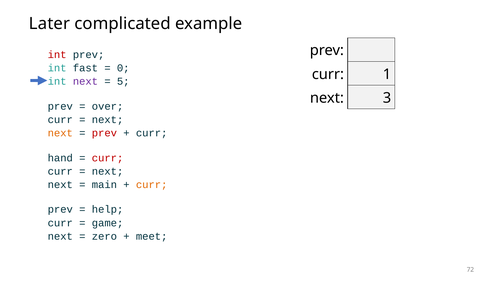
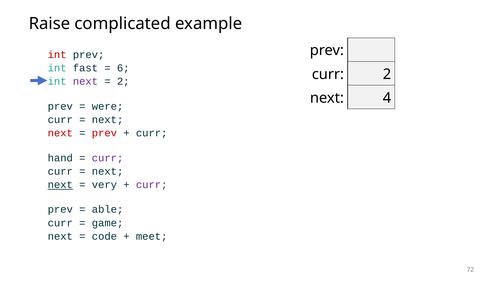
Later: Later -> Raise (50, 23)
0: 0 -> 6 (123, 68)
curr 1: 1 -> 2 (387, 74)
5: 5 -> 2 (123, 82)
3: 3 -> 4 (387, 98)
over: over -> were (108, 106)
next colour: orange -> red (60, 133)
curr colour: red -> purple (108, 158)
next underline: none -> present (60, 185)
main: main -> very (104, 185)
curr colour: orange -> purple (152, 185)
help: help -> able (108, 209)
zero: zero -> code (104, 236)
